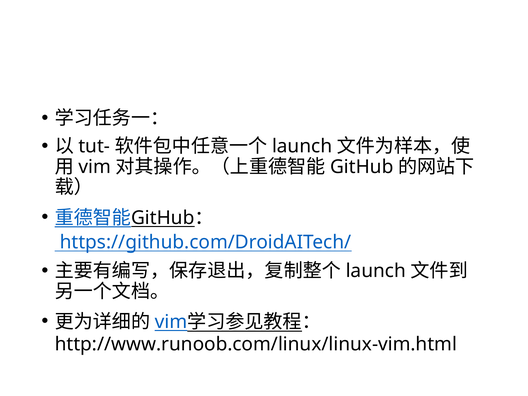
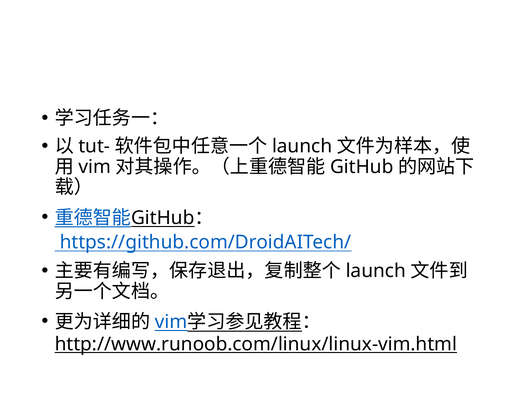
http://www.runoob.com/linux/linux-vim.html underline: none -> present (256, 344)
